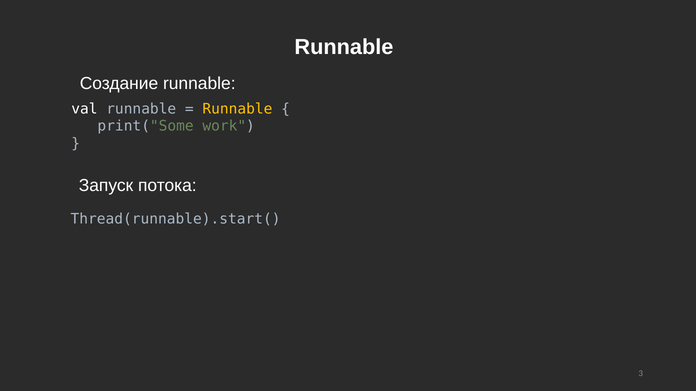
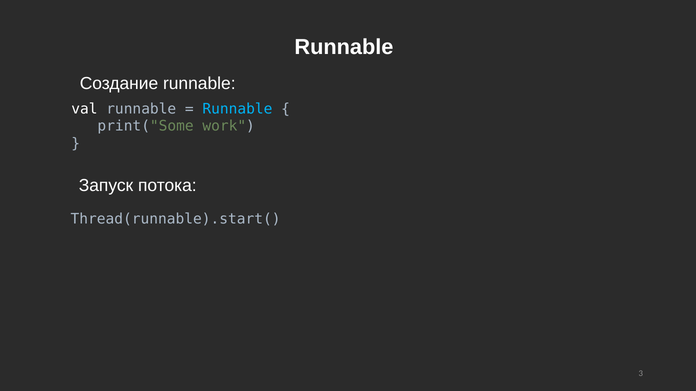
Runnable colour: yellow -> light blue (237, 109)
